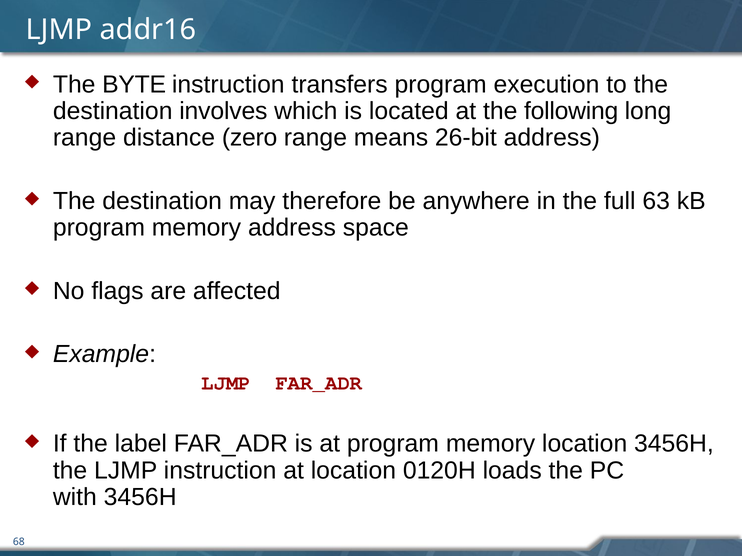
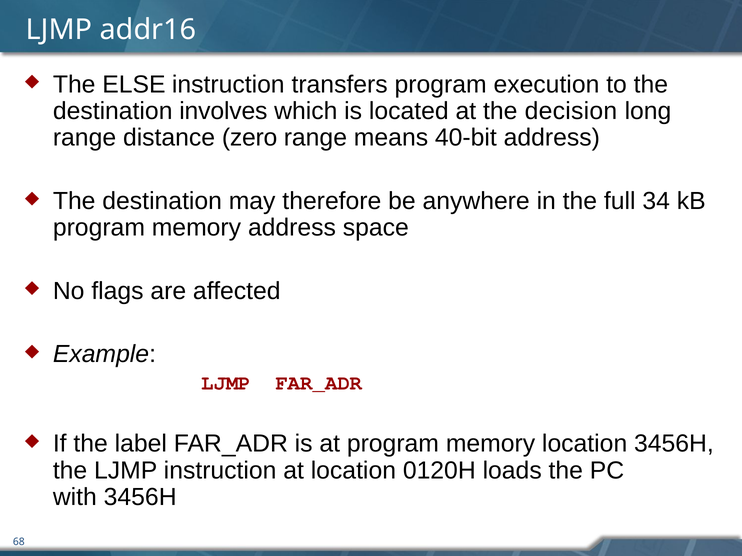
BYTE: BYTE -> ELSE (134, 85)
following: following -> decision (571, 111)
26-bit: 26-bit -> 40-bit (466, 138)
63: 63 -> 34 (656, 201)
